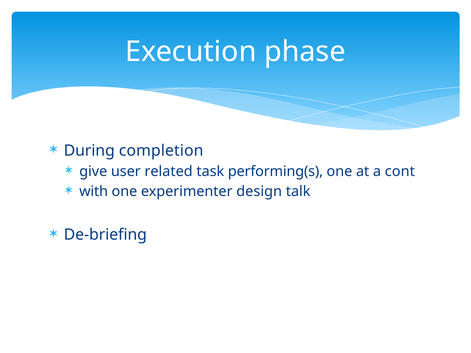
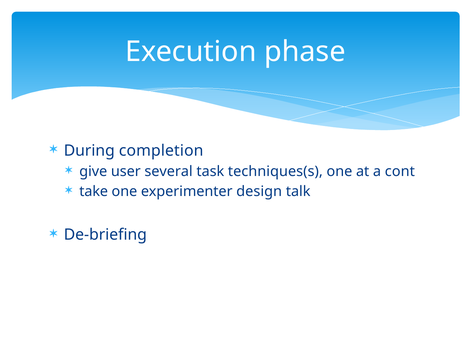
related: related -> several (169, 172)
performing(s: performing(s -> techniques(s (275, 172)
with: with -> take (94, 192)
